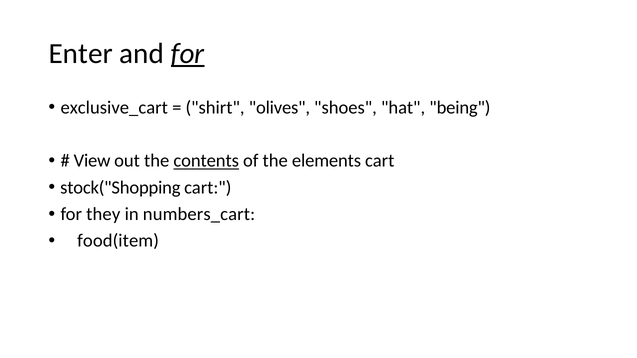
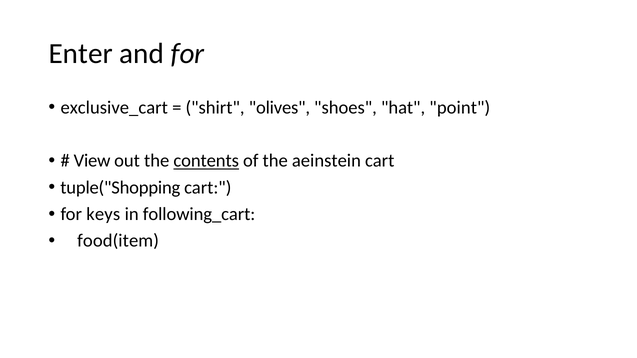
for underline: present -> none (188, 54)
being: being -> point (460, 108)
elements: elements -> aeinstein (326, 161)
stock("Shopping: stock("Shopping -> tuple("Shopping (120, 188)
they: they -> keys (103, 214)
numbers_cart: numbers_cart -> following_cart (199, 214)
